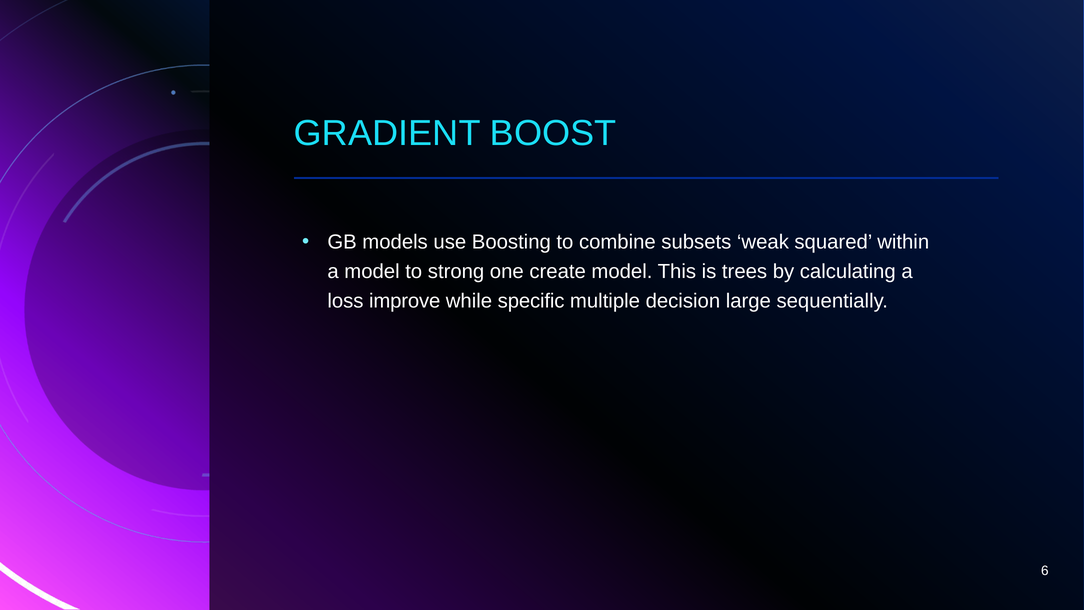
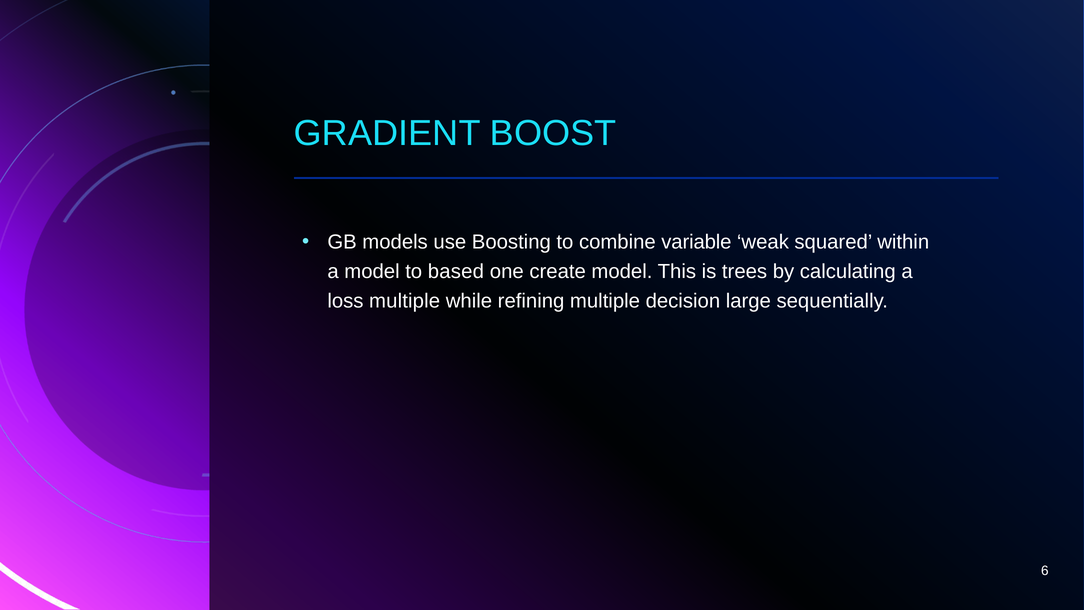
subsets: subsets -> variable (696, 242)
strong: strong -> based (456, 271)
loss improve: improve -> multiple (405, 301)
specific: specific -> refining (531, 301)
